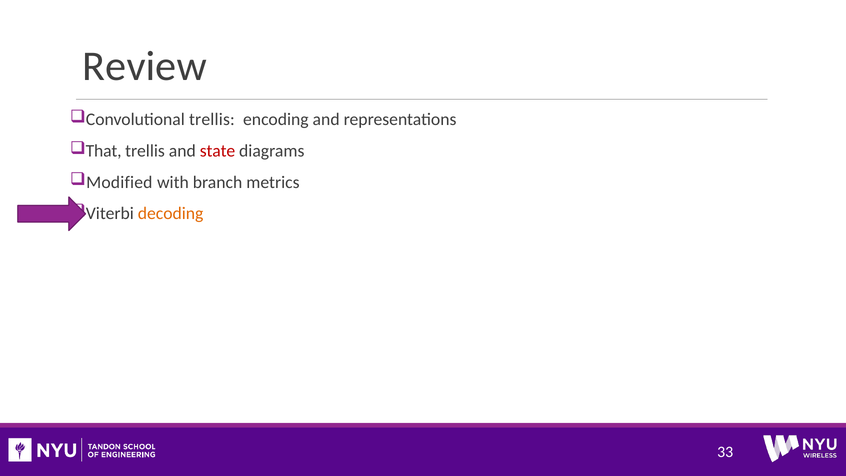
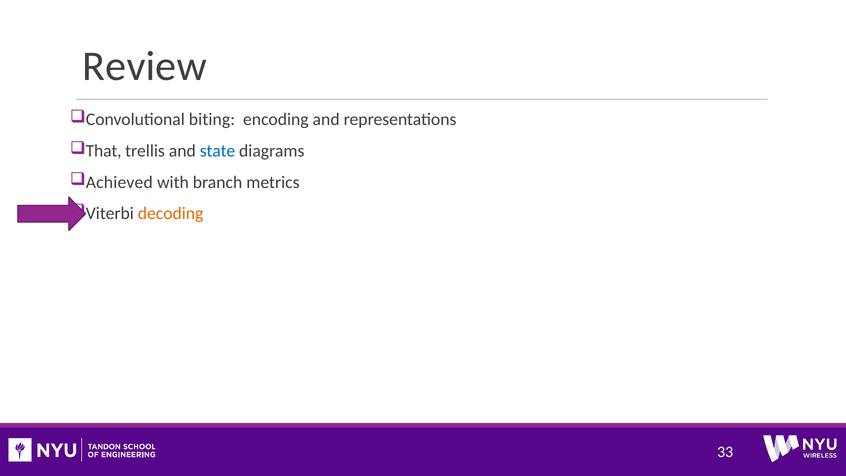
Convolutional trellis: trellis -> biting (212, 119)
state colour: red -> blue (217, 151)
Modified: Modified -> Achieved (119, 182)
